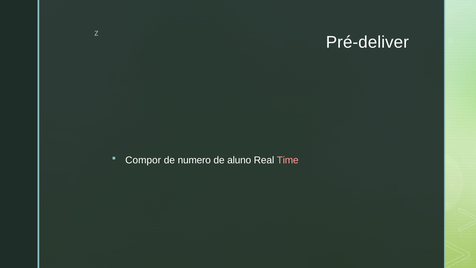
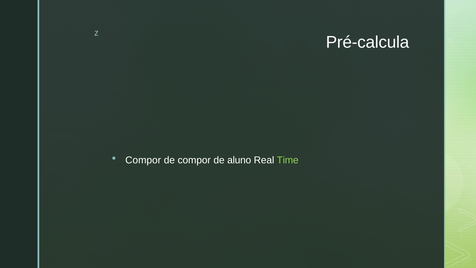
Pré-deliver: Pré-deliver -> Pré-calcula (368, 42)
de numero: numero -> compor (194, 160)
Time colour: pink -> light green (288, 160)
